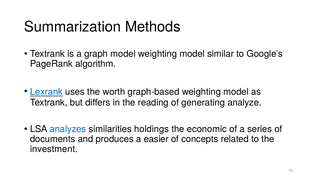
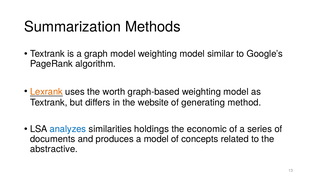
Lexrank colour: blue -> orange (46, 91)
reading: reading -> website (153, 102)
analyze: analyze -> method (244, 102)
a easier: easier -> model (156, 139)
investment: investment -> abstractive (54, 149)
